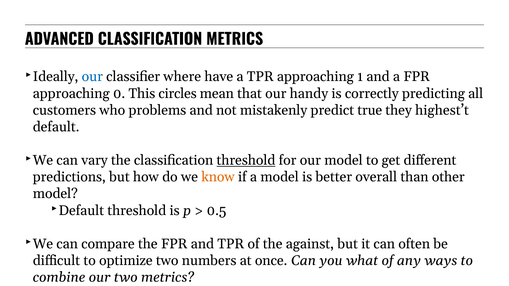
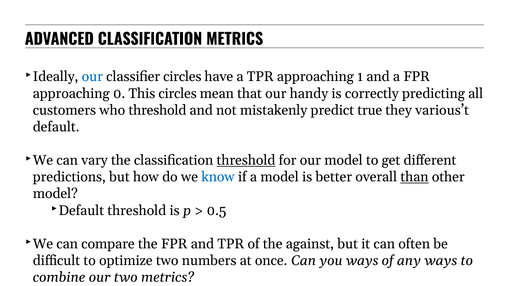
classifier where: where -> circles (182, 77)
who problems: problems -> threshold (157, 110)
highest’t: highest’t -> various’t (442, 110)
know colour: orange -> blue (218, 177)
than underline: none -> present (414, 177)
you what: what -> ways (362, 260)
